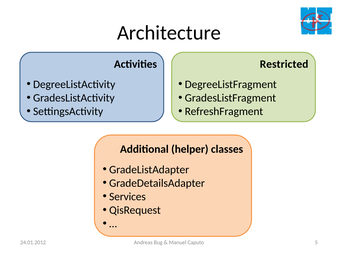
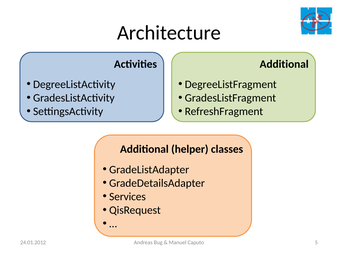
Restricted: Restricted -> Additional (284, 64)
